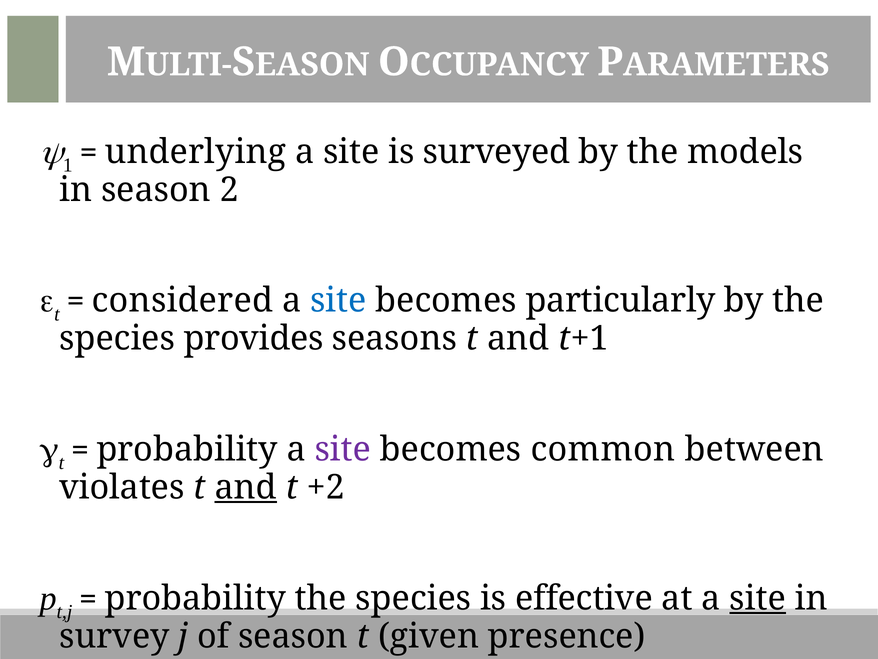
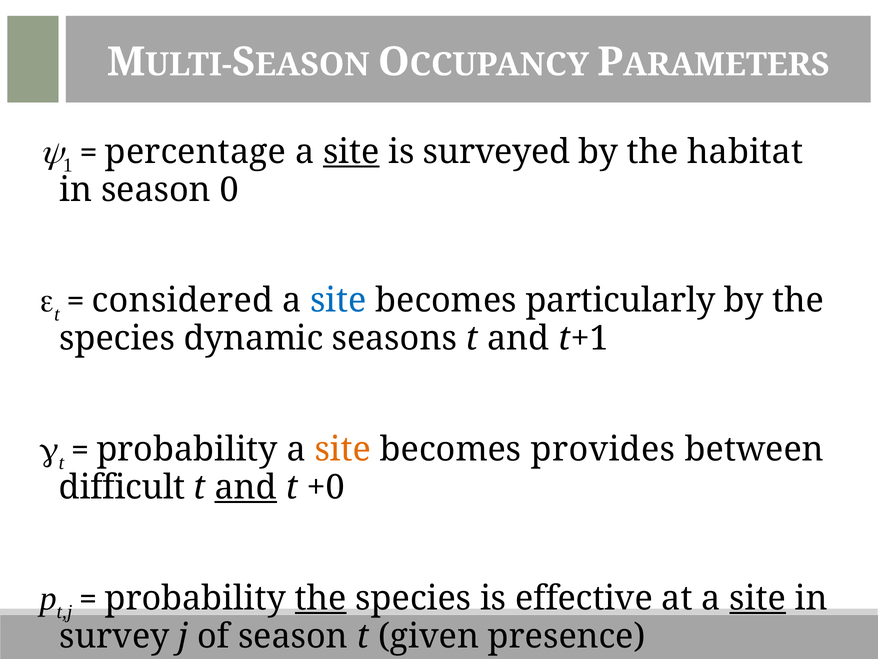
underlying: underlying -> percentage (196, 152)
site underline: none -> present (351, 152)
models: models -> habitat (745, 152)
2: 2 -> 0 (229, 190)
provides: provides -> dynamic (254, 338)
site colour: purple -> orange (343, 449)
common: common -> provides (603, 449)
violates: violates -> difficult (122, 487)
+2: +2 -> +0 (326, 487)
the underline: none -> present (321, 598)
